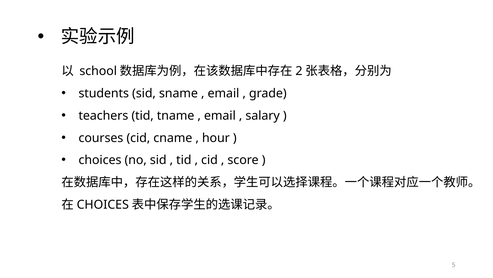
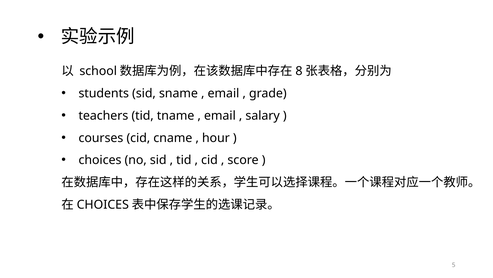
2: 2 -> 8 (299, 71)
